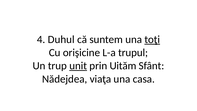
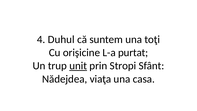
toţi underline: present -> none (152, 39)
trupul: trupul -> purtat (133, 53)
Uităm: Uităm -> Stropi (123, 66)
